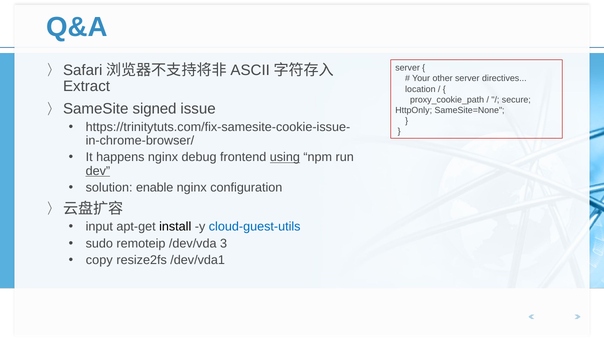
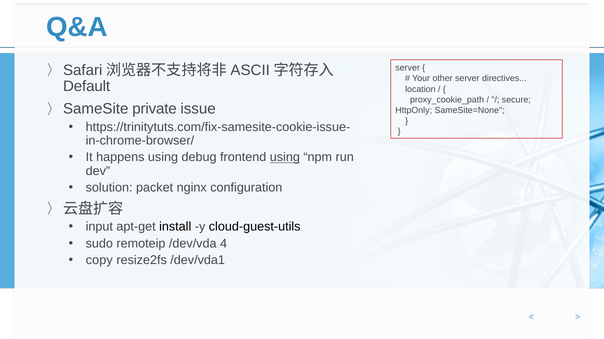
Extract: Extract -> Default (87, 87)
signed: signed -> private (155, 109)
happens nginx: nginx -> using (163, 158)
dev underline: present -> none (98, 171)
enable: enable -> packet (155, 188)
cloud-guest-utils colour: blue -> black (255, 227)
3: 3 -> 4 (224, 244)
